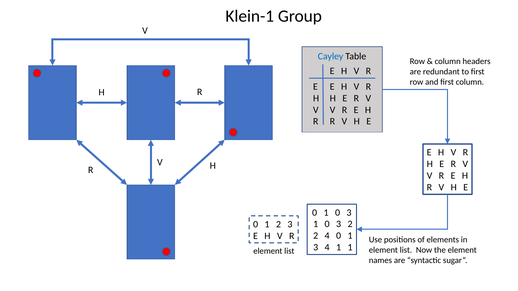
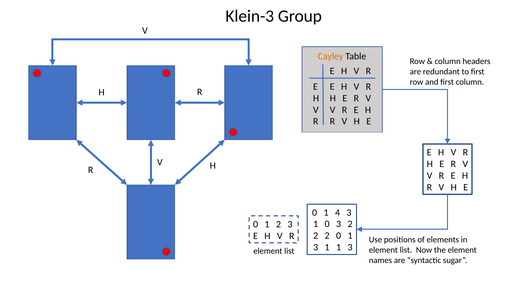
Klein-1: Klein-1 -> Klein-3 (250, 16)
Cayley colour: blue -> orange (331, 56)
0 1 0: 0 -> 4 (338, 213)
4: 4 -> 2 (327, 236)
4: 4 -> 1 (327, 248)
1: 1 -> 3 (350, 248)
